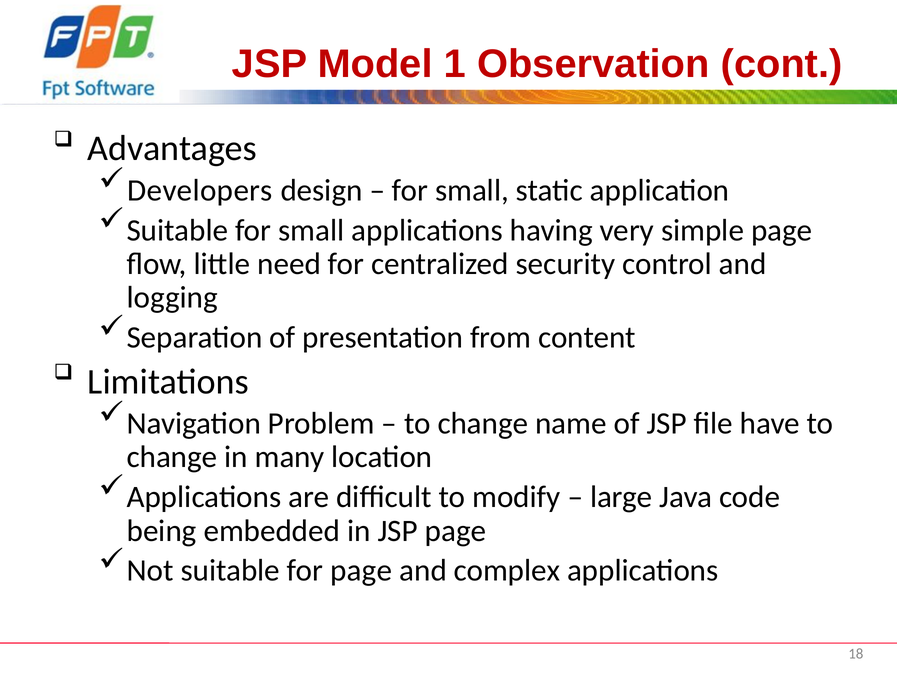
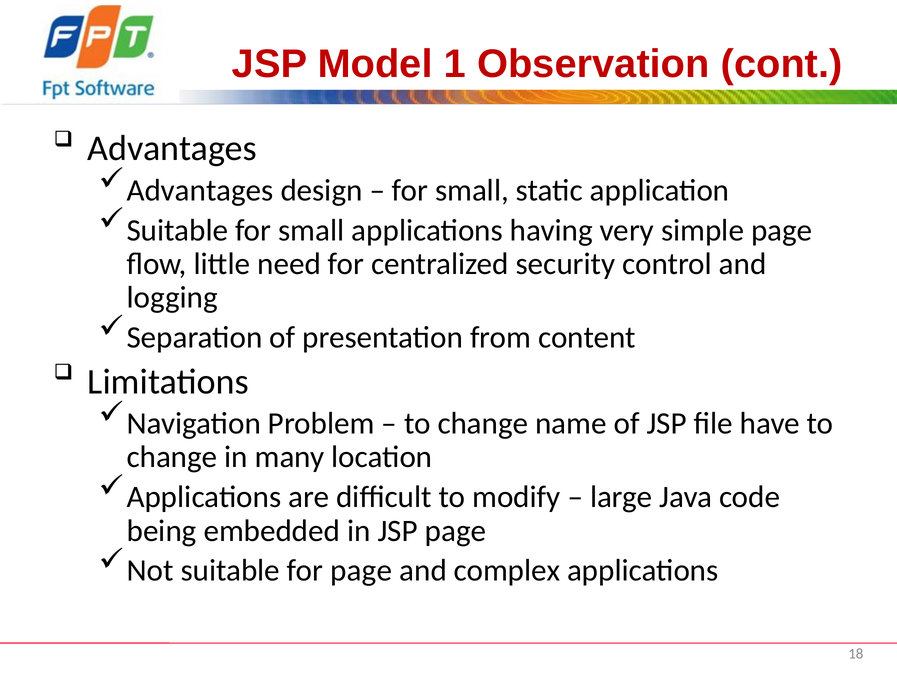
Developers: Developers -> Advantages (200, 190)
